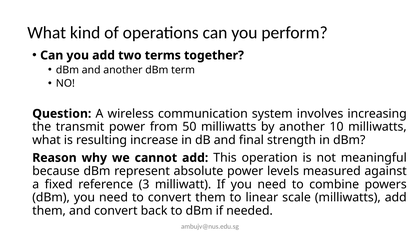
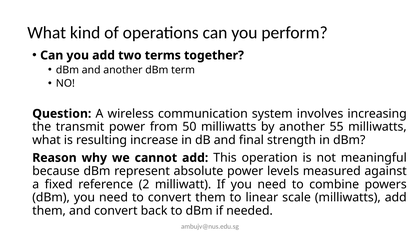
10: 10 -> 55 (337, 127)
3: 3 -> 2 (144, 184)
